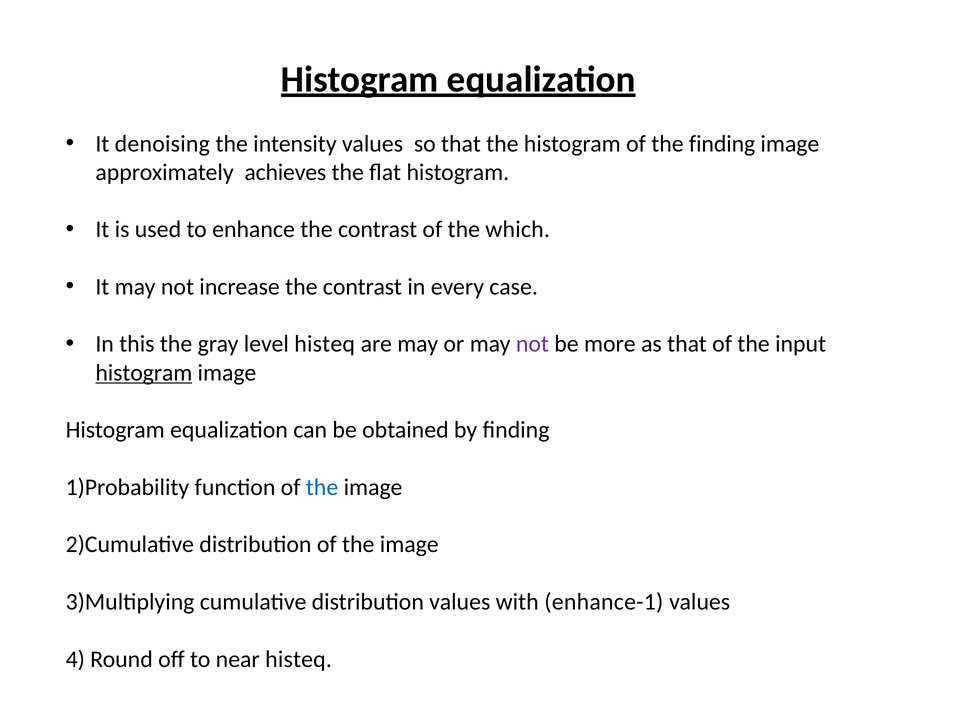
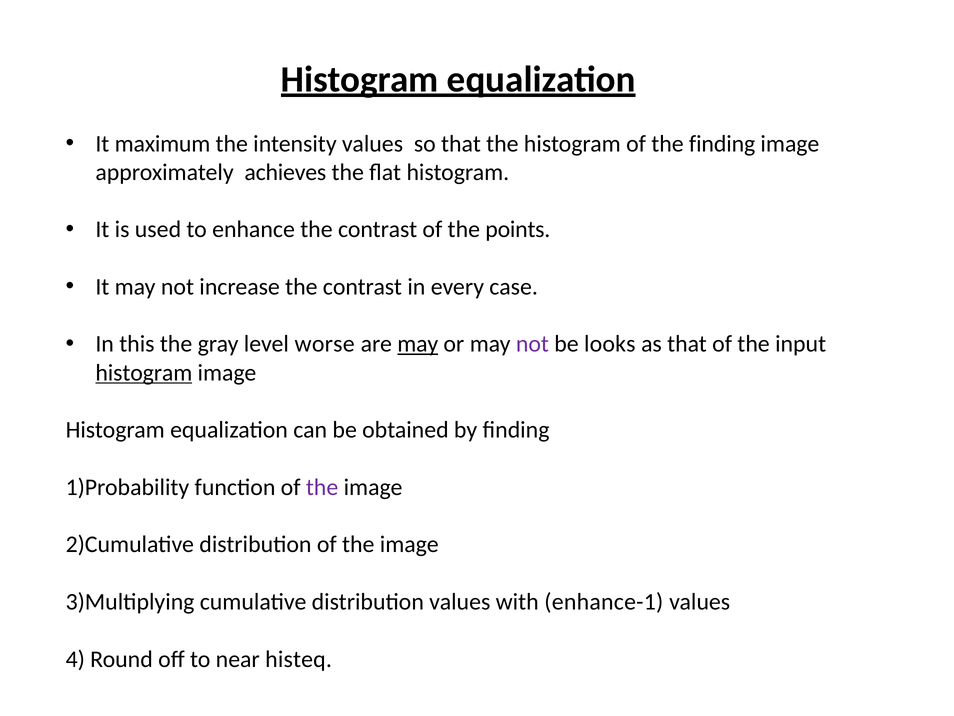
denoising: denoising -> maximum (163, 144)
which: which -> points (518, 229)
level histeq: histeq -> worse (325, 344)
may underline: none -> present (418, 344)
more: more -> looks (610, 344)
the colour: blue -> purple (322, 487)
